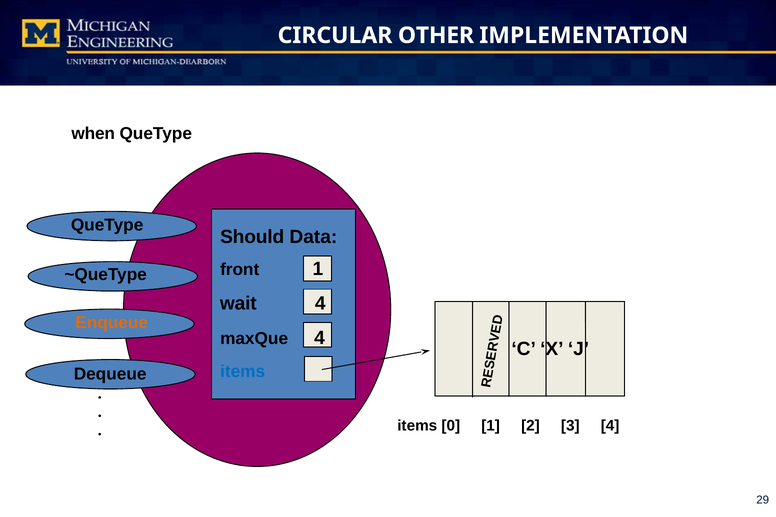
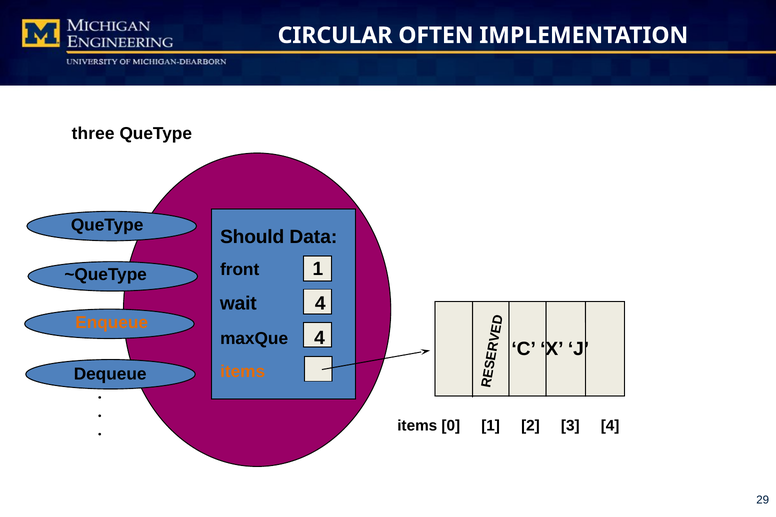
OTHER: OTHER -> OFTEN (436, 35)
when: when -> three (93, 134)
items colour: blue -> orange (243, 372)
